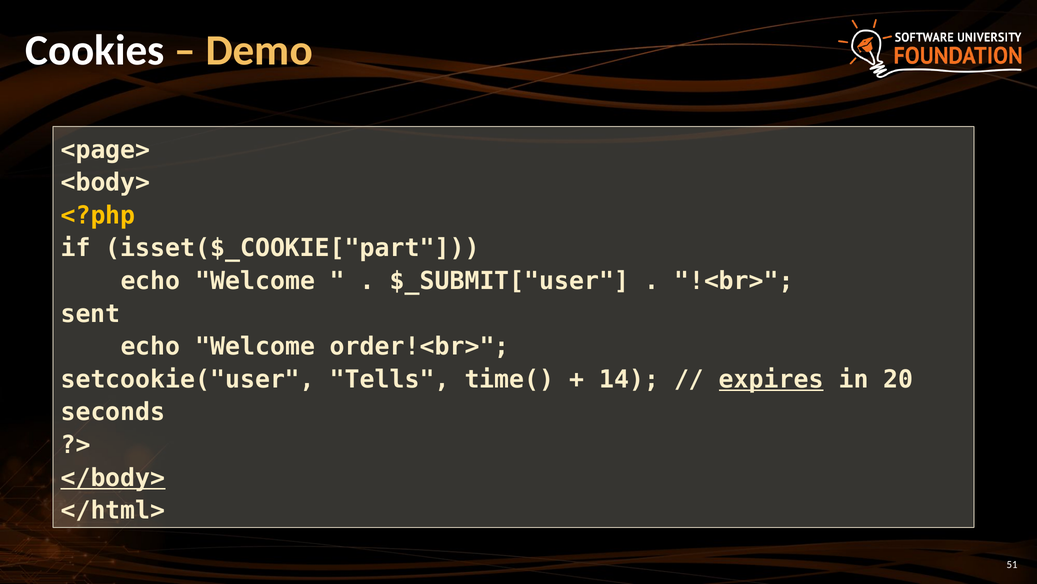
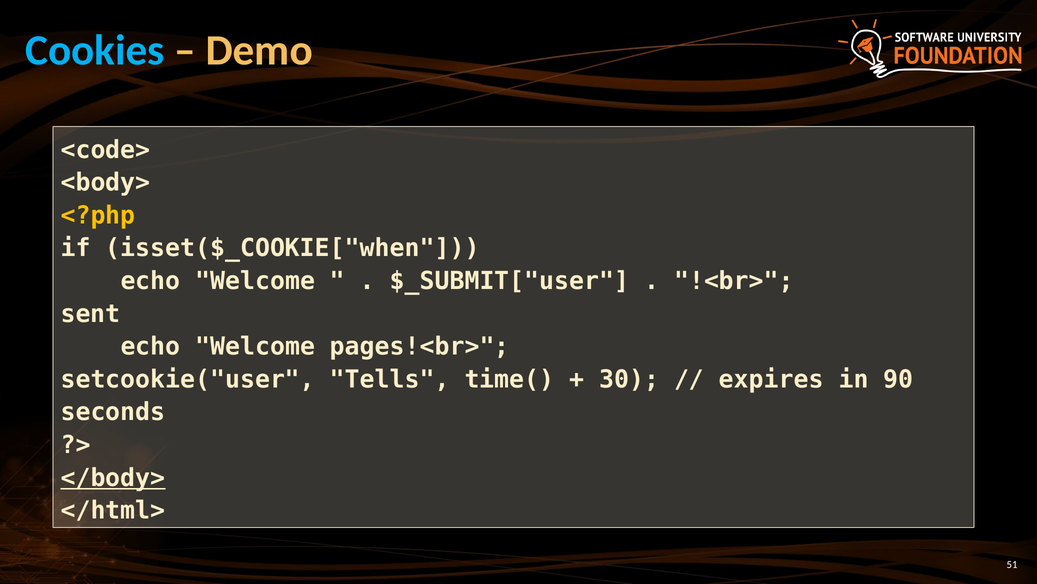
Cookies colour: white -> light blue (95, 50)
<page>: <page> -> <code> (105, 150)
isset($_COOKIE["part: isset($_COOKIE["part -> isset($_COOKIE["when (292, 248)
order!<br>: order!<br> -> pages!<br> (420, 346)
14: 14 -> 30 (629, 379)
expires underline: present -> none (771, 379)
20: 20 -> 90 (898, 379)
